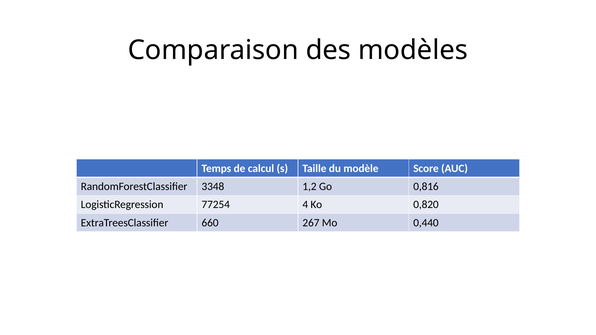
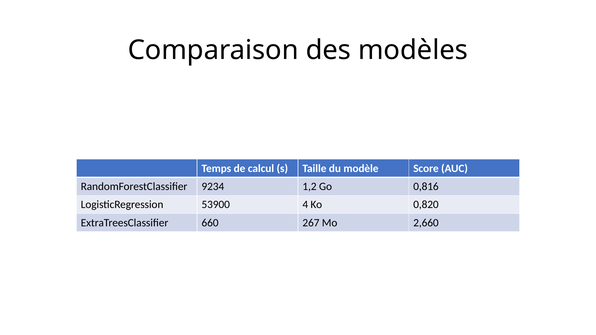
3348: 3348 -> 9234 (213, 187)
77254: 77254 -> 53900 (216, 205)
0,440: 0,440 -> 2,660 (426, 223)
